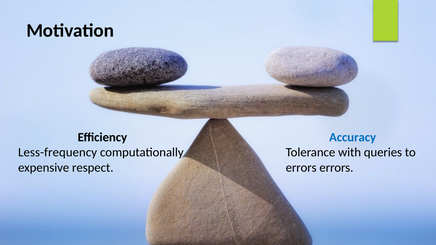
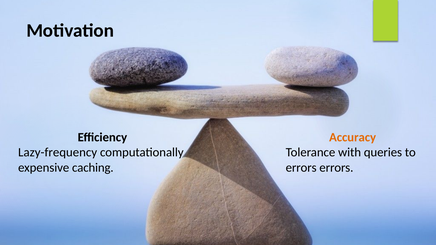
Accuracy colour: blue -> orange (353, 137)
Less-frequency: Less-frequency -> Lazy-frequency (58, 153)
respect: respect -> caching (93, 168)
